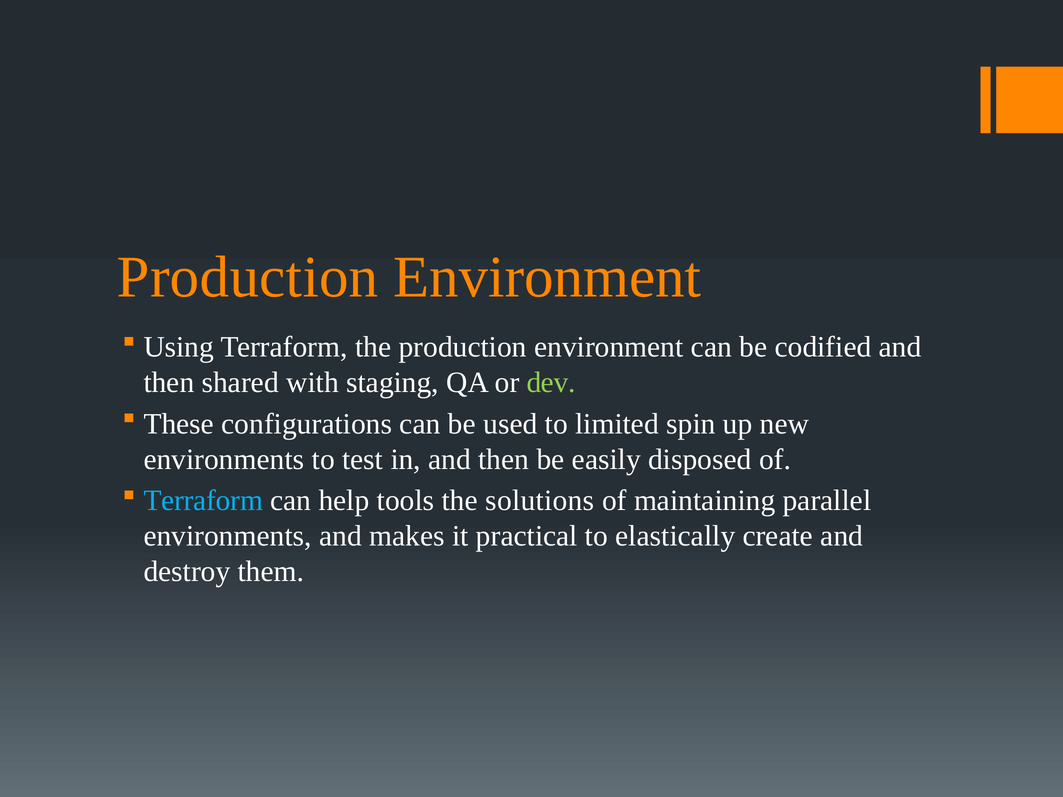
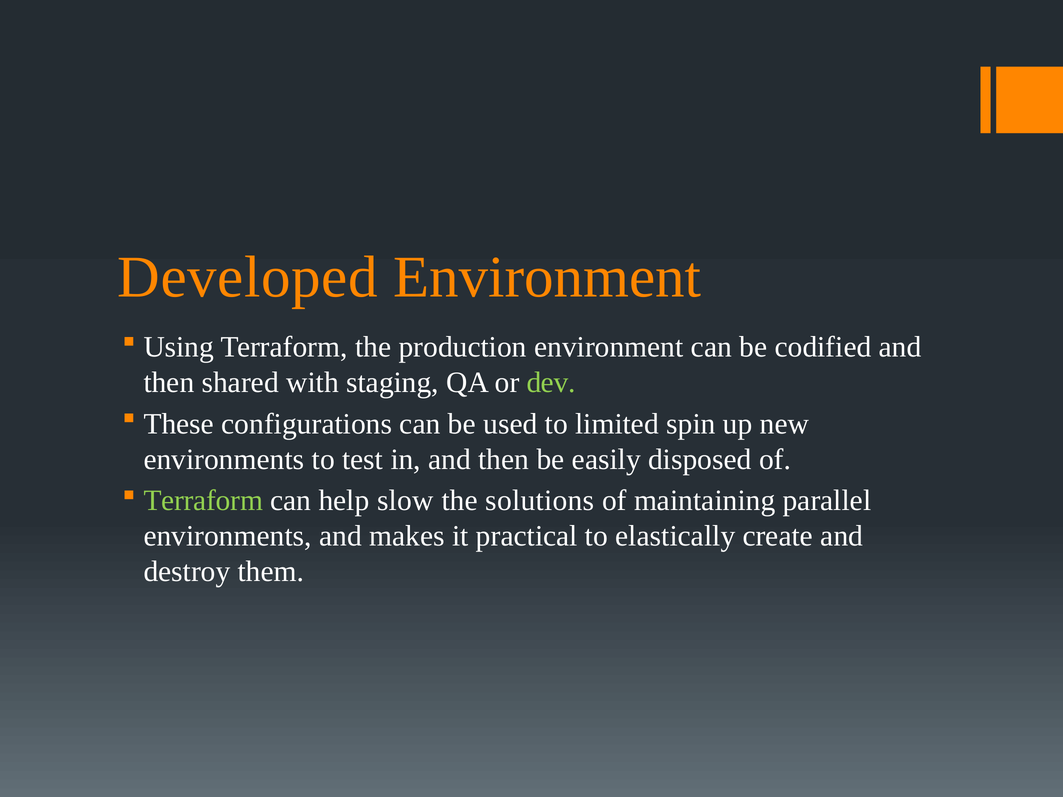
Production: Production -> Developed (248, 277)
Terraform colour: light blue -> light green (203, 501)
tools: tools -> slow (405, 501)
